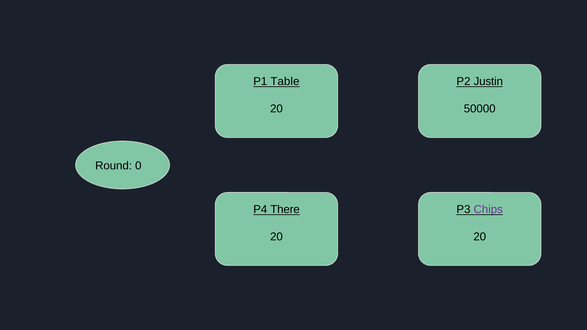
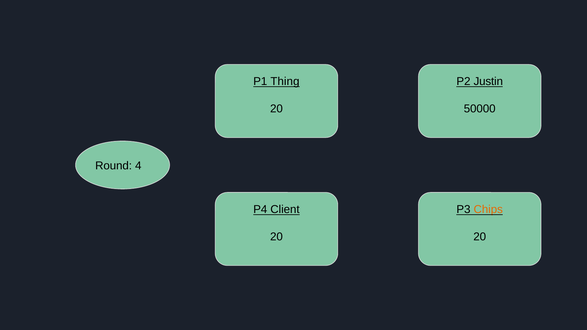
Table: Table -> Thing (285, 82)
0: 0 -> 4 (138, 166)
There: There -> Client (285, 210)
Chips colour: purple -> orange (488, 210)
